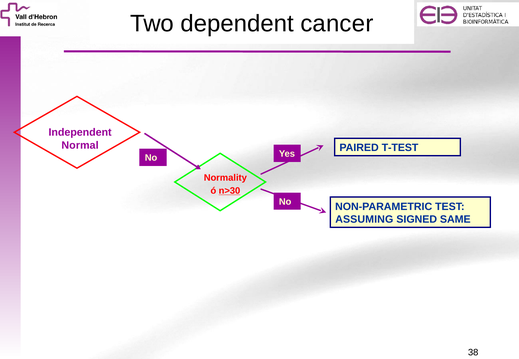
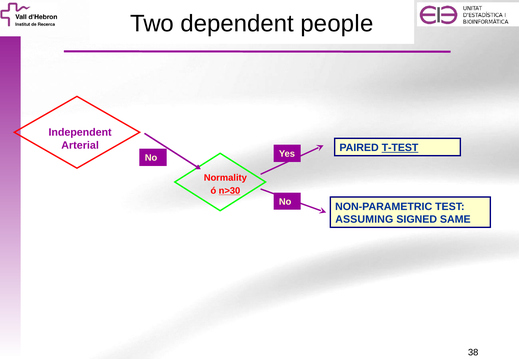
cancer: cancer -> people (337, 24)
Normal: Normal -> Arterial (80, 145)
T-TEST underline: none -> present (400, 148)
